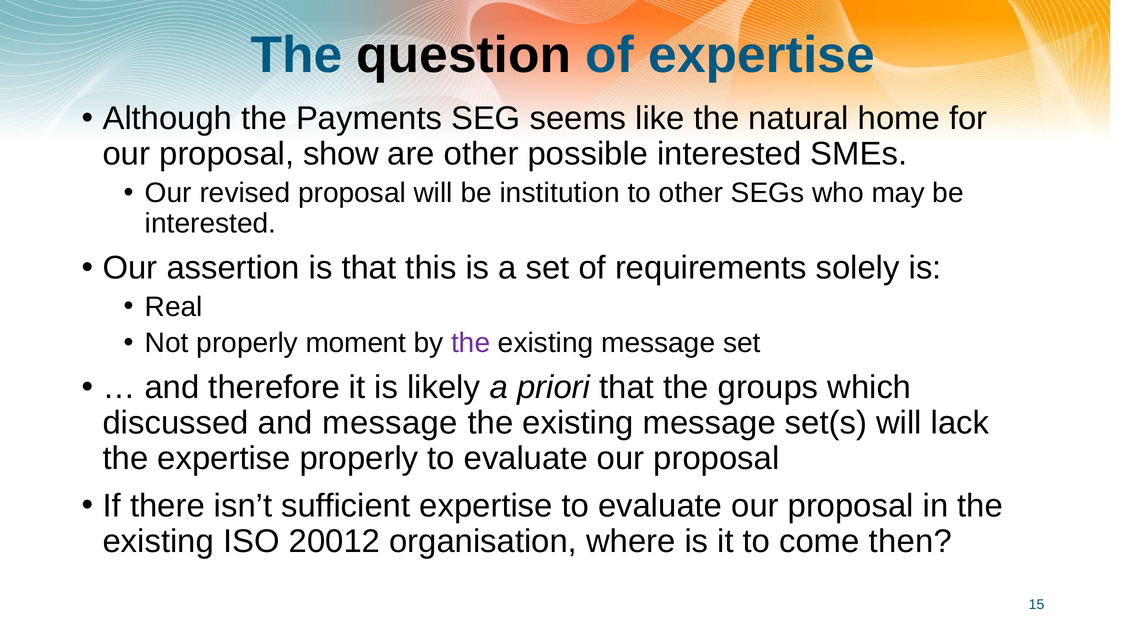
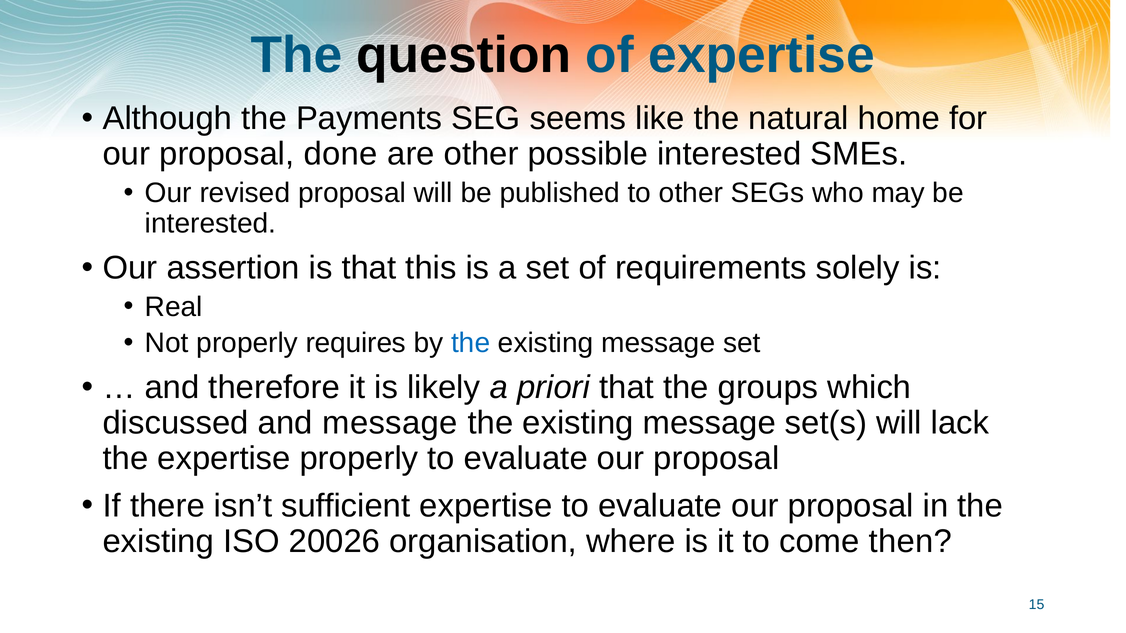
show: show -> done (341, 154)
institution: institution -> published (560, 193)
moment: moment -> requires (356, 343)
the colour: purple -> blue (471, 343)
20012: 20012 -> 20026 (334, 542)
